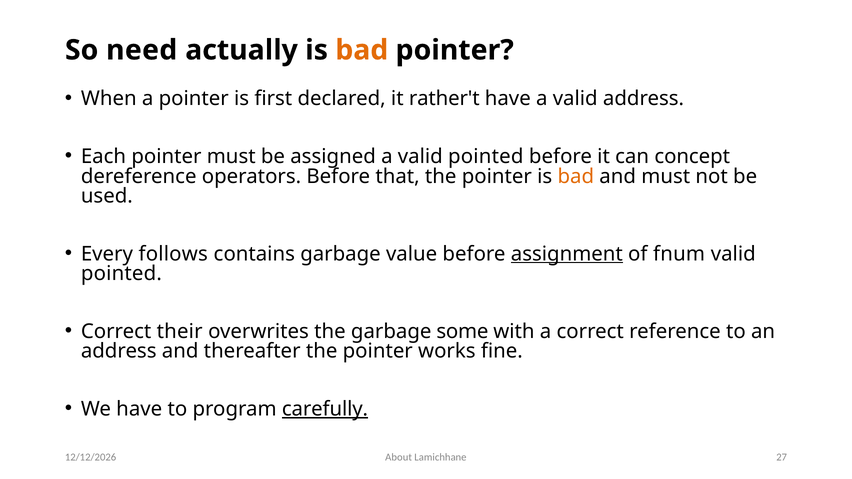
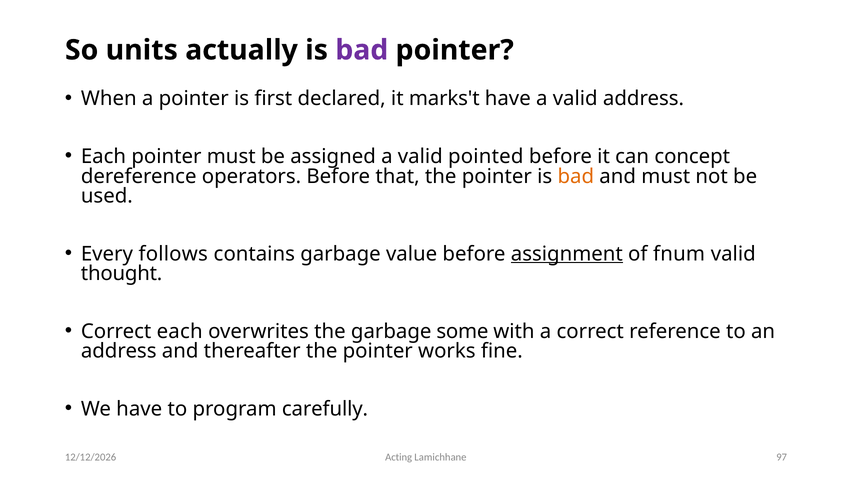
need: need -> units (142, 50)
bad colour: orange -> purple (362, 50)
rather't: rather't -> marks't (444, 99)
pointed: pointed -> thought (122, 274)
Correct their: their -> each (180, 332)
carefully underline: present -> none (325, 409)
About: About -> Acting (399, 458)
27: 27 -> 97 (782, 458)
